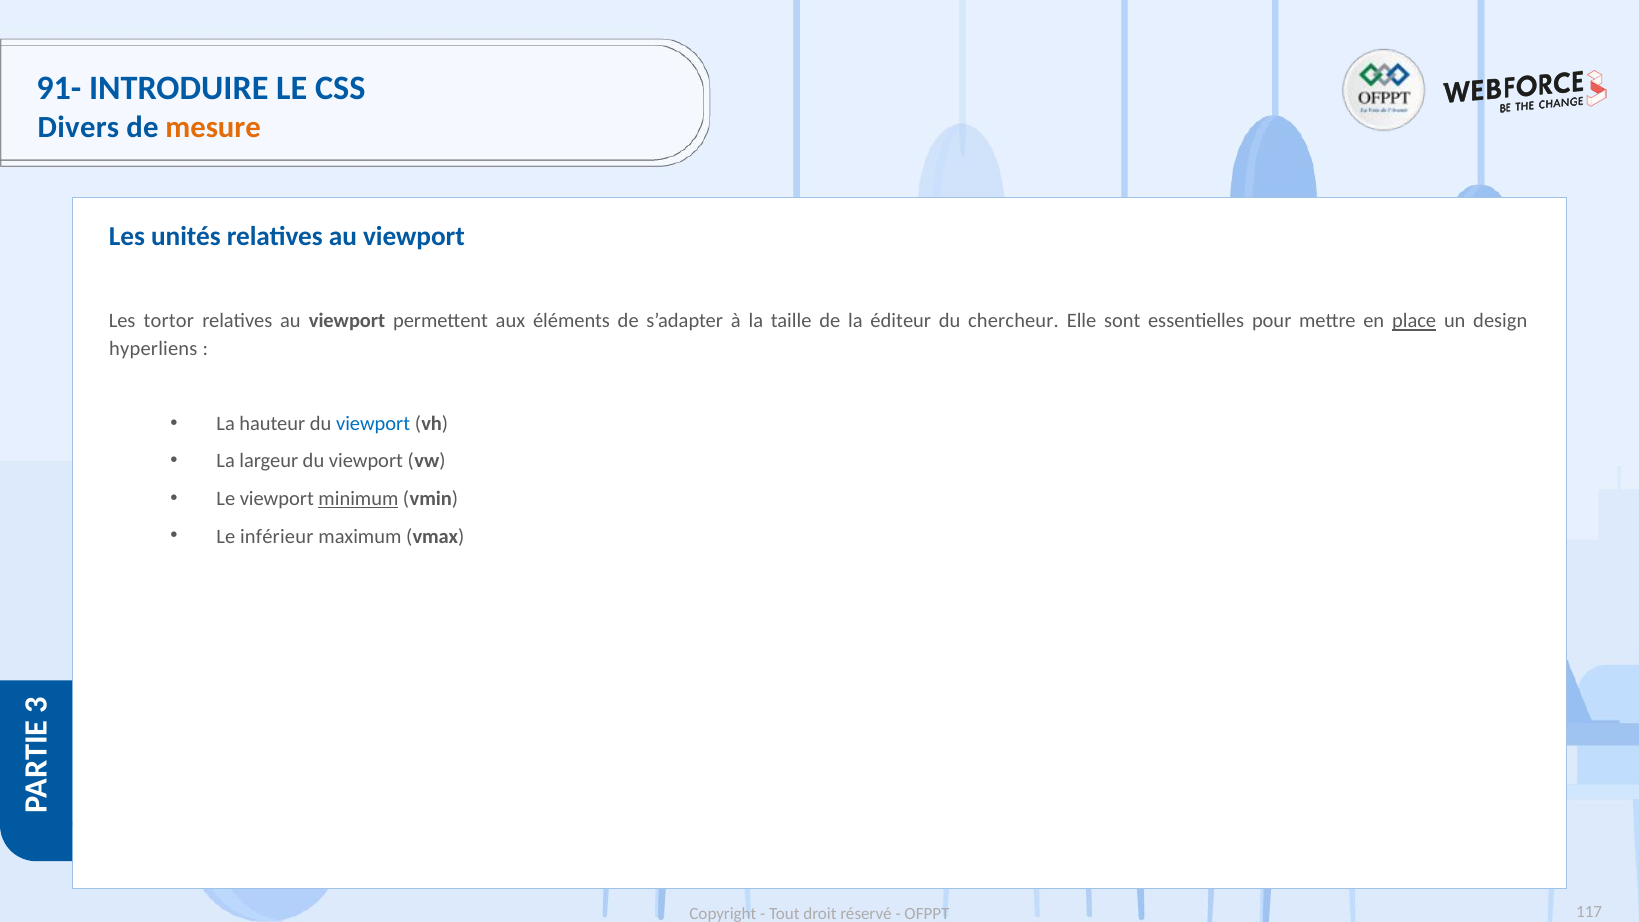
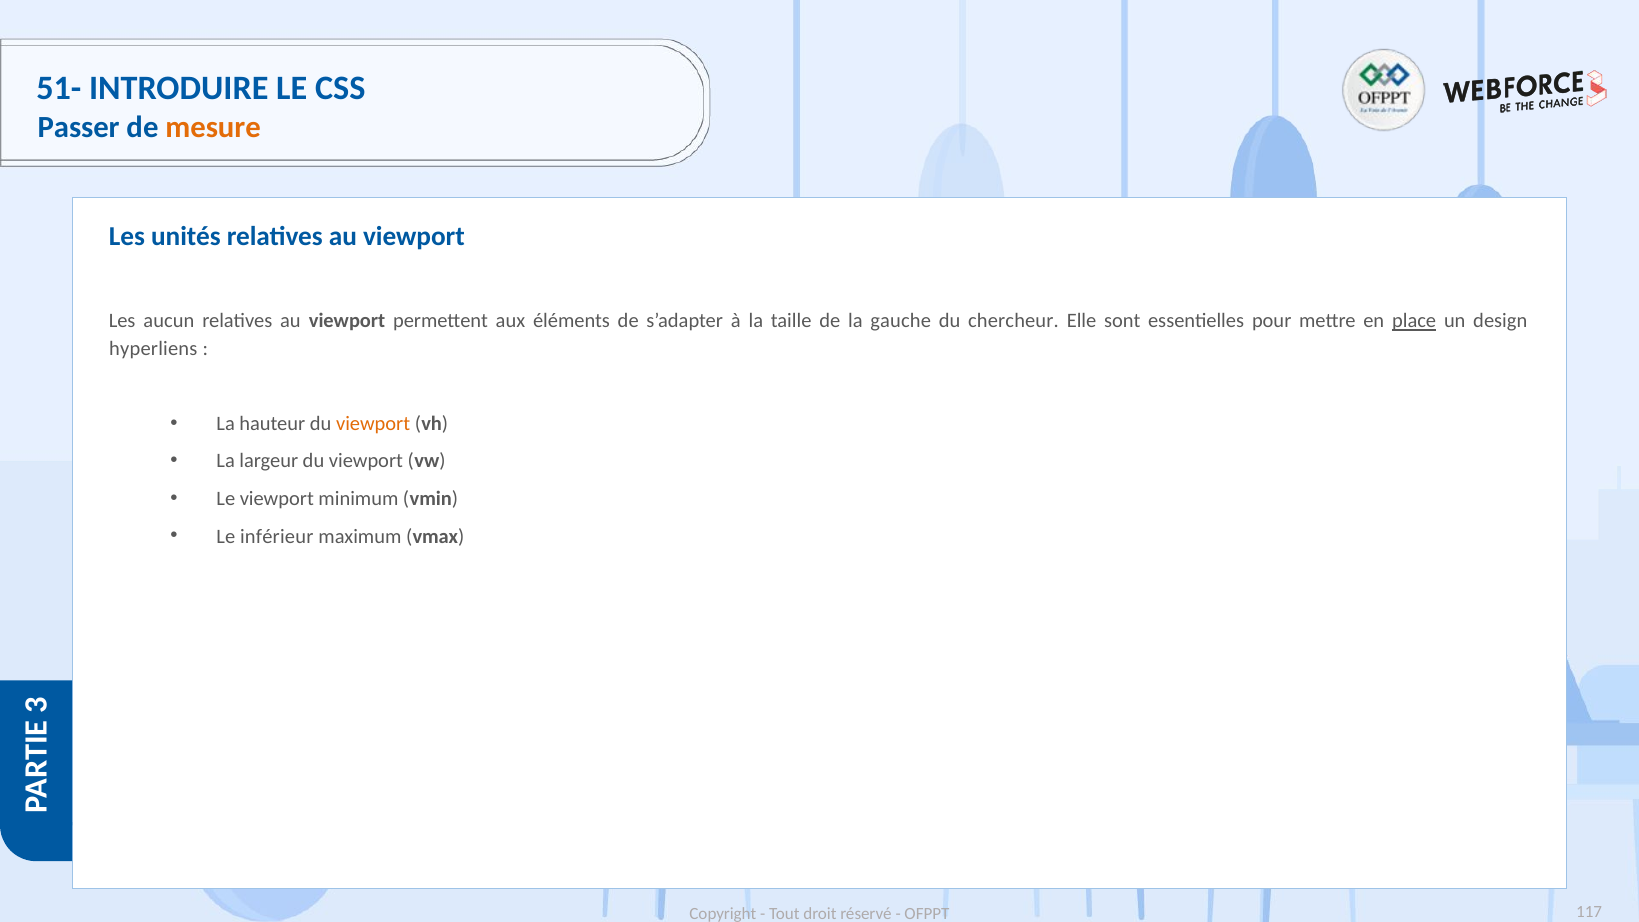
91-: 91- -> 51- (59, 88)
Divers: Divers -> Passer (79, 127)
tortor: tortor -> aucun (169, 321)
éditeur: éditeur -> gauche (901, 321)
viewport colour: blue -> orange (373, 424)
minimum underline: present -> none (358, 499)
